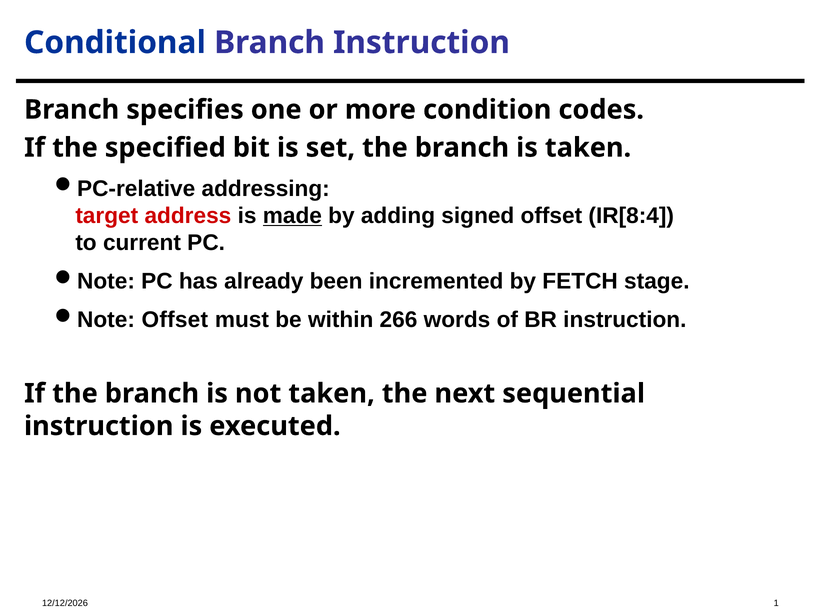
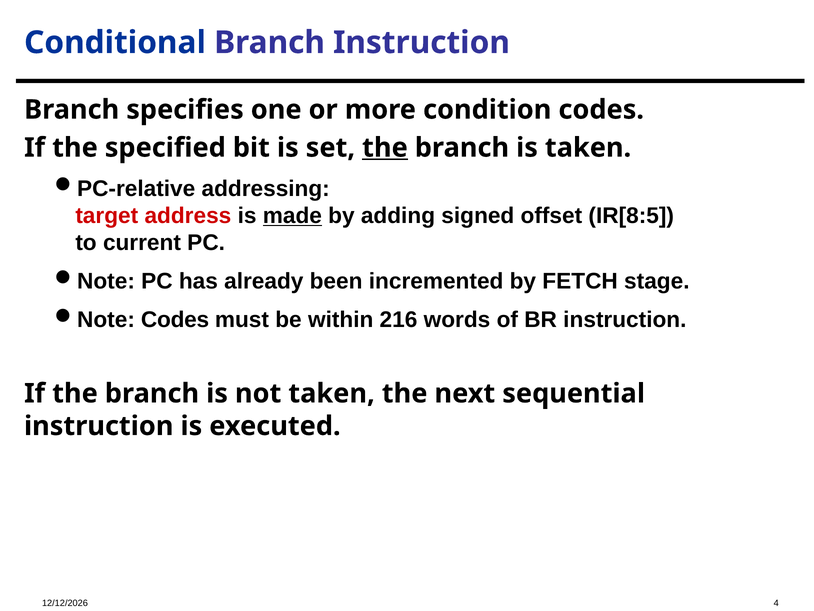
the underline: none -> present (385, 148)
IR[8:4: IR[8:4 -> IR[8:5 (631, 216)
Offset: Offset -> Codes (175, 320)
266: 266 -> 216 (398, 320)
1: 1 -> 4 (776, 603)
